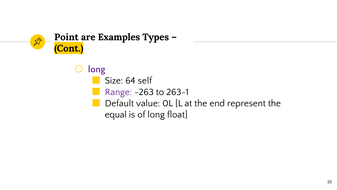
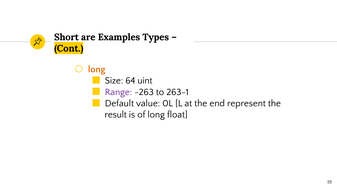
Point: Point -> Short (66, 37)
long colour: purple -> orange (97, 69)
self: self -> uint (145, 80)
equal: equal -> result (116, 114)
